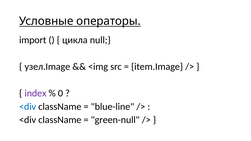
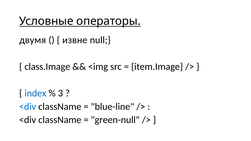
import: import -> двумя (33, 40)
цикла: цикла -> извне (75, 40)
узел.Image: узел.Image -> class.Image (47, 67)
index colour: purple -> blue (35, 93)
0: 0 -> 3 (60, 93)
